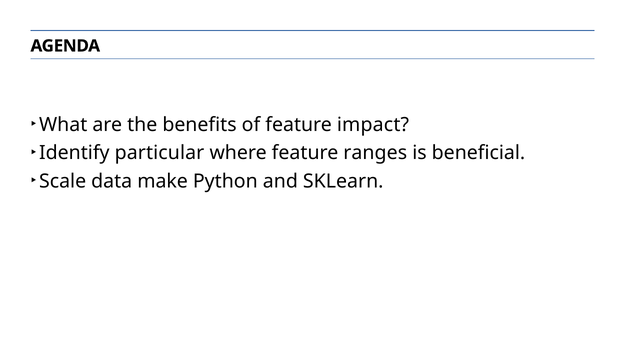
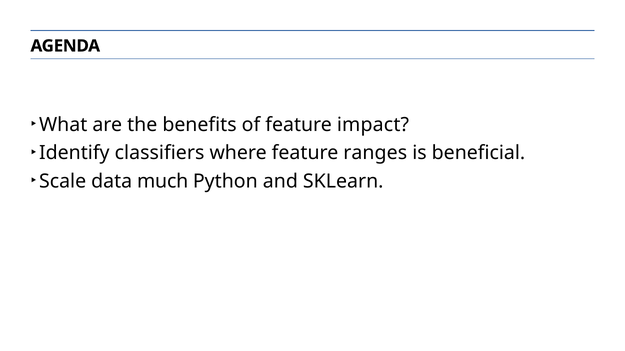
particular: particular -> classifiers (160, 153)
make: make -> much (163, 181)
